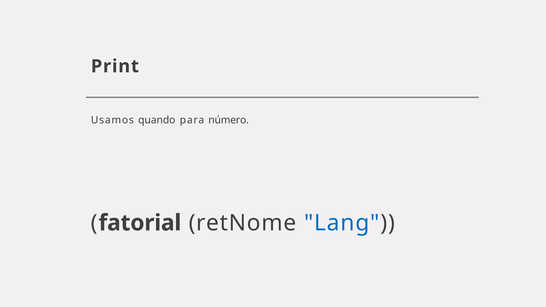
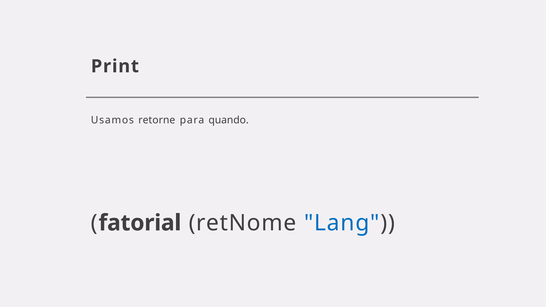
quando: quando -> retorne (157, 120)
número: número -> quando (229, 120)
